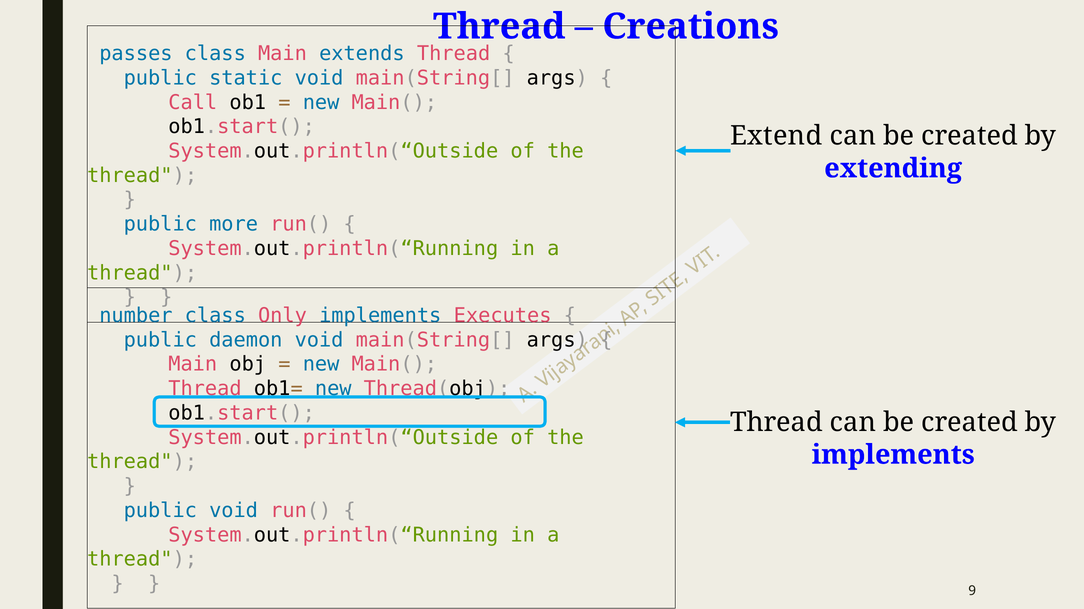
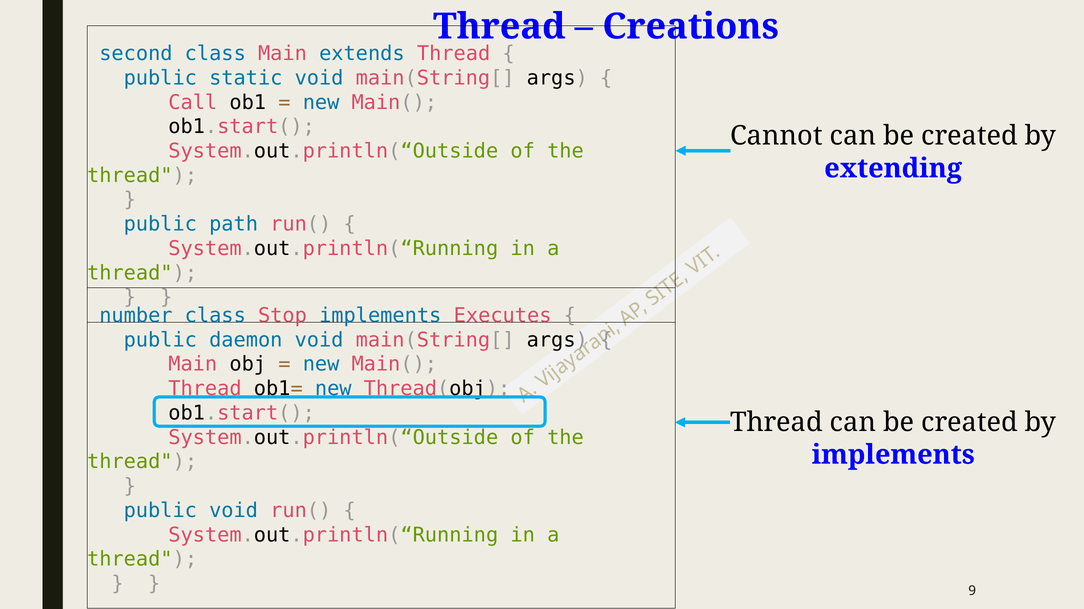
passes: passes -> second (136, 54)
Extend: Extend -> Cannot (776, 136)
more: more -> path (234, 224)
Only: Only -> Stop (282, 316)
